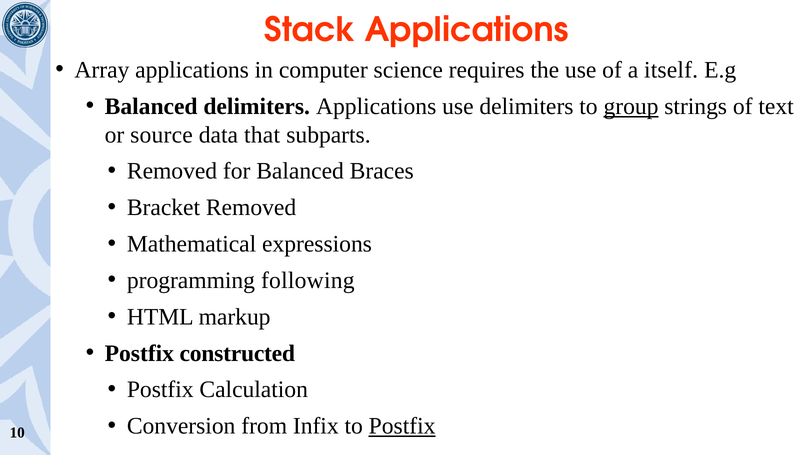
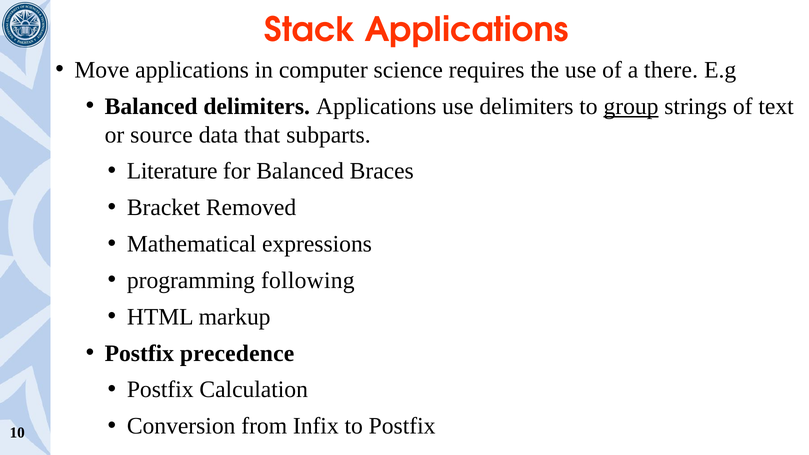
Array: Array -> Move (102, 70)
itself: itself -> there (671, 70)
Removed: Removed -> Literature (172, 171)
constructed: constructed -> precedence (237, 353)
Postfix underline: present -> none (402, 426)
